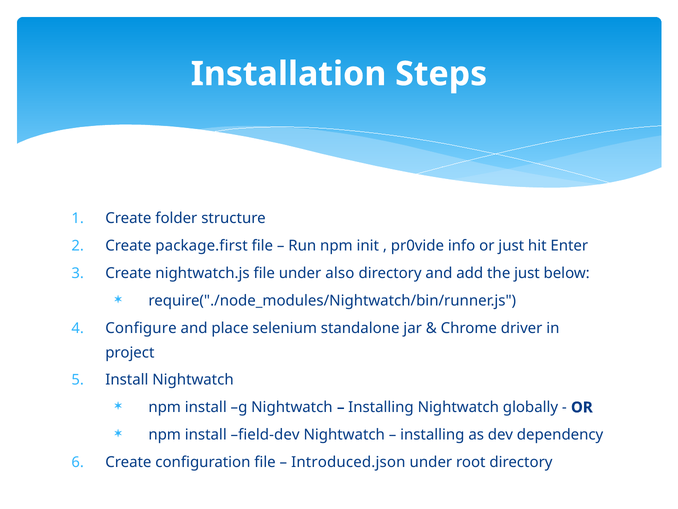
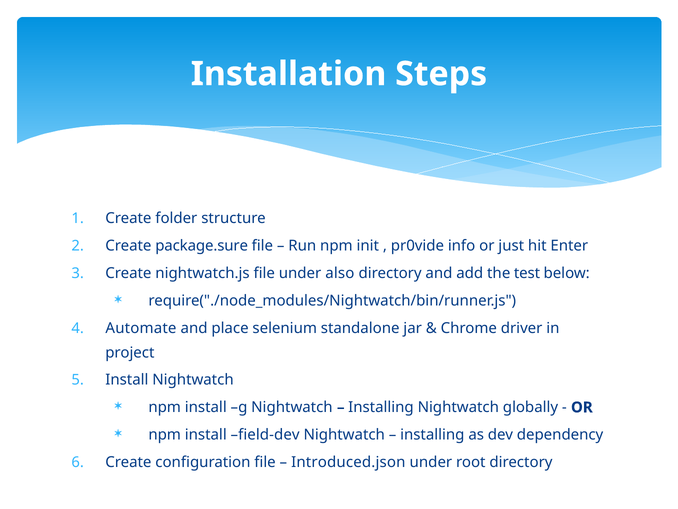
package.first: package.first -> package.sure (202, 246)
the just: just -> test (527, 273)
Configure: Configure -> Automate (141, 328)
